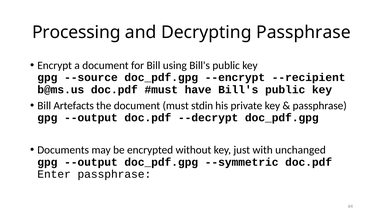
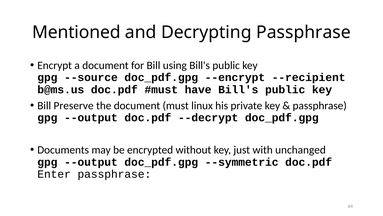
Processing: Processing -> Mentioned (76, 32)
Artefacts: Artefacts -> Preserve (74, 105)
stdin: stdin -> linux (202, 105)
